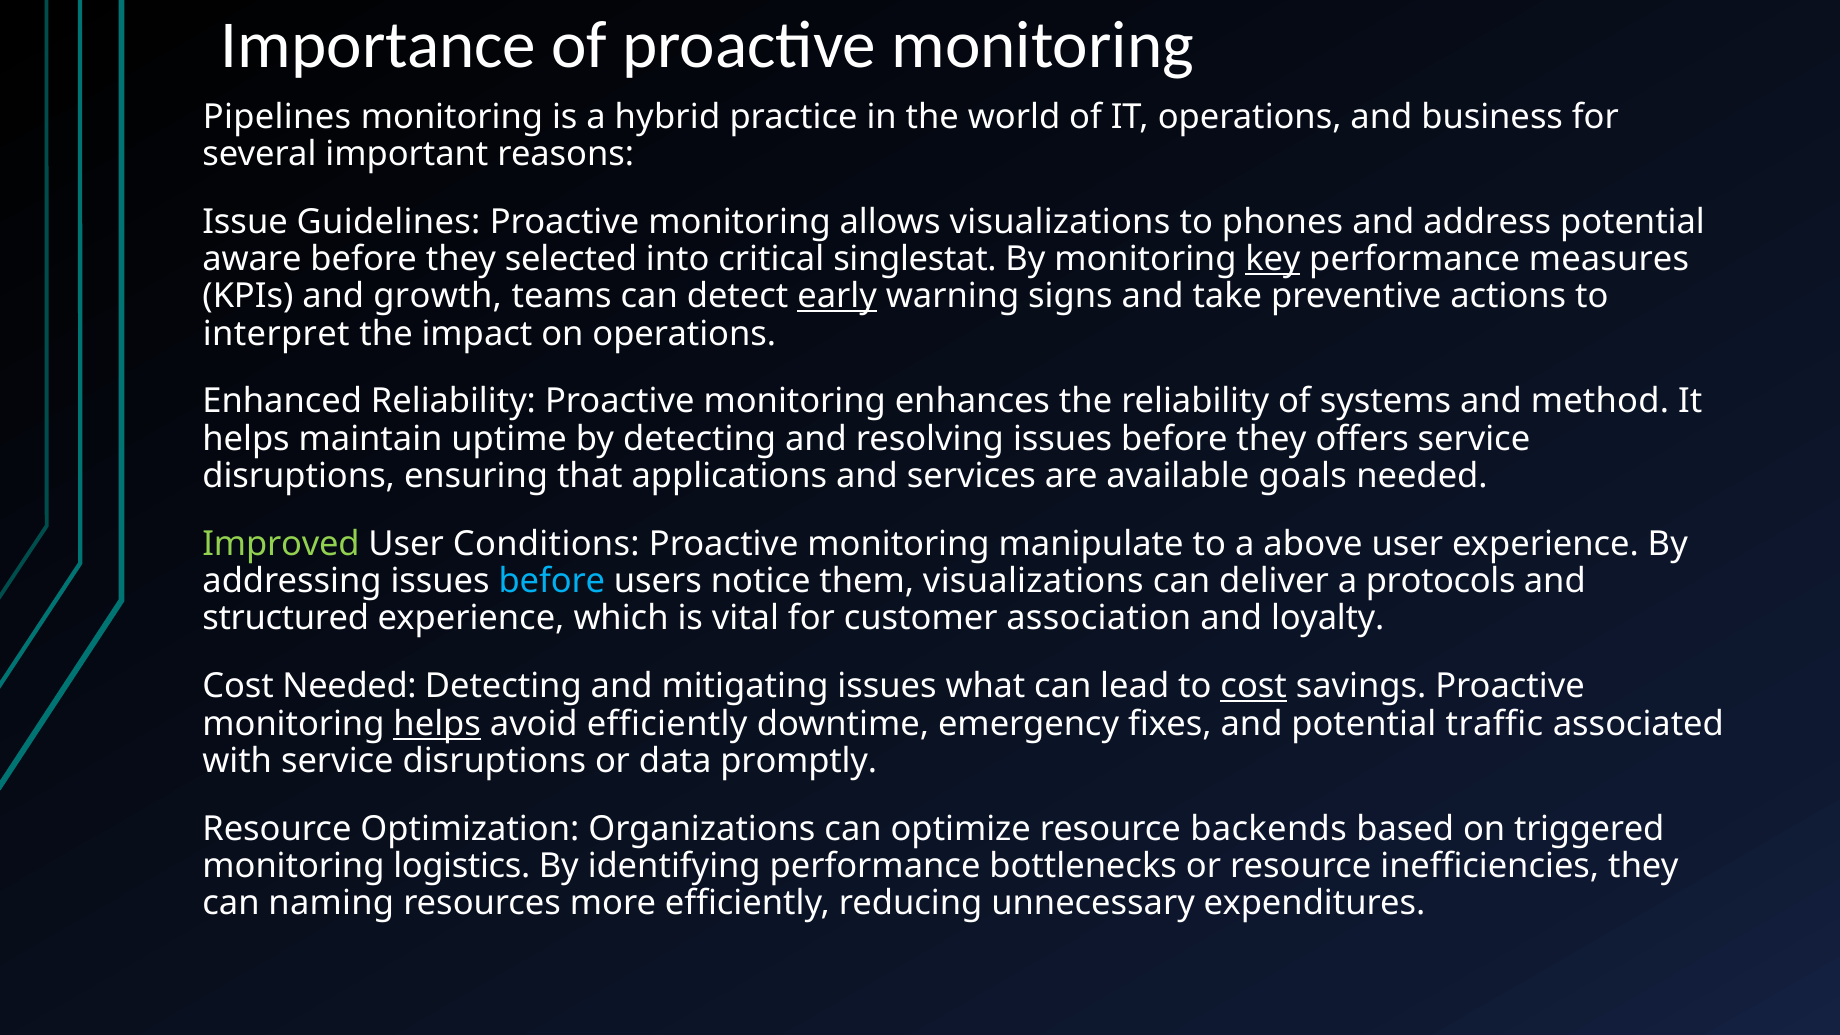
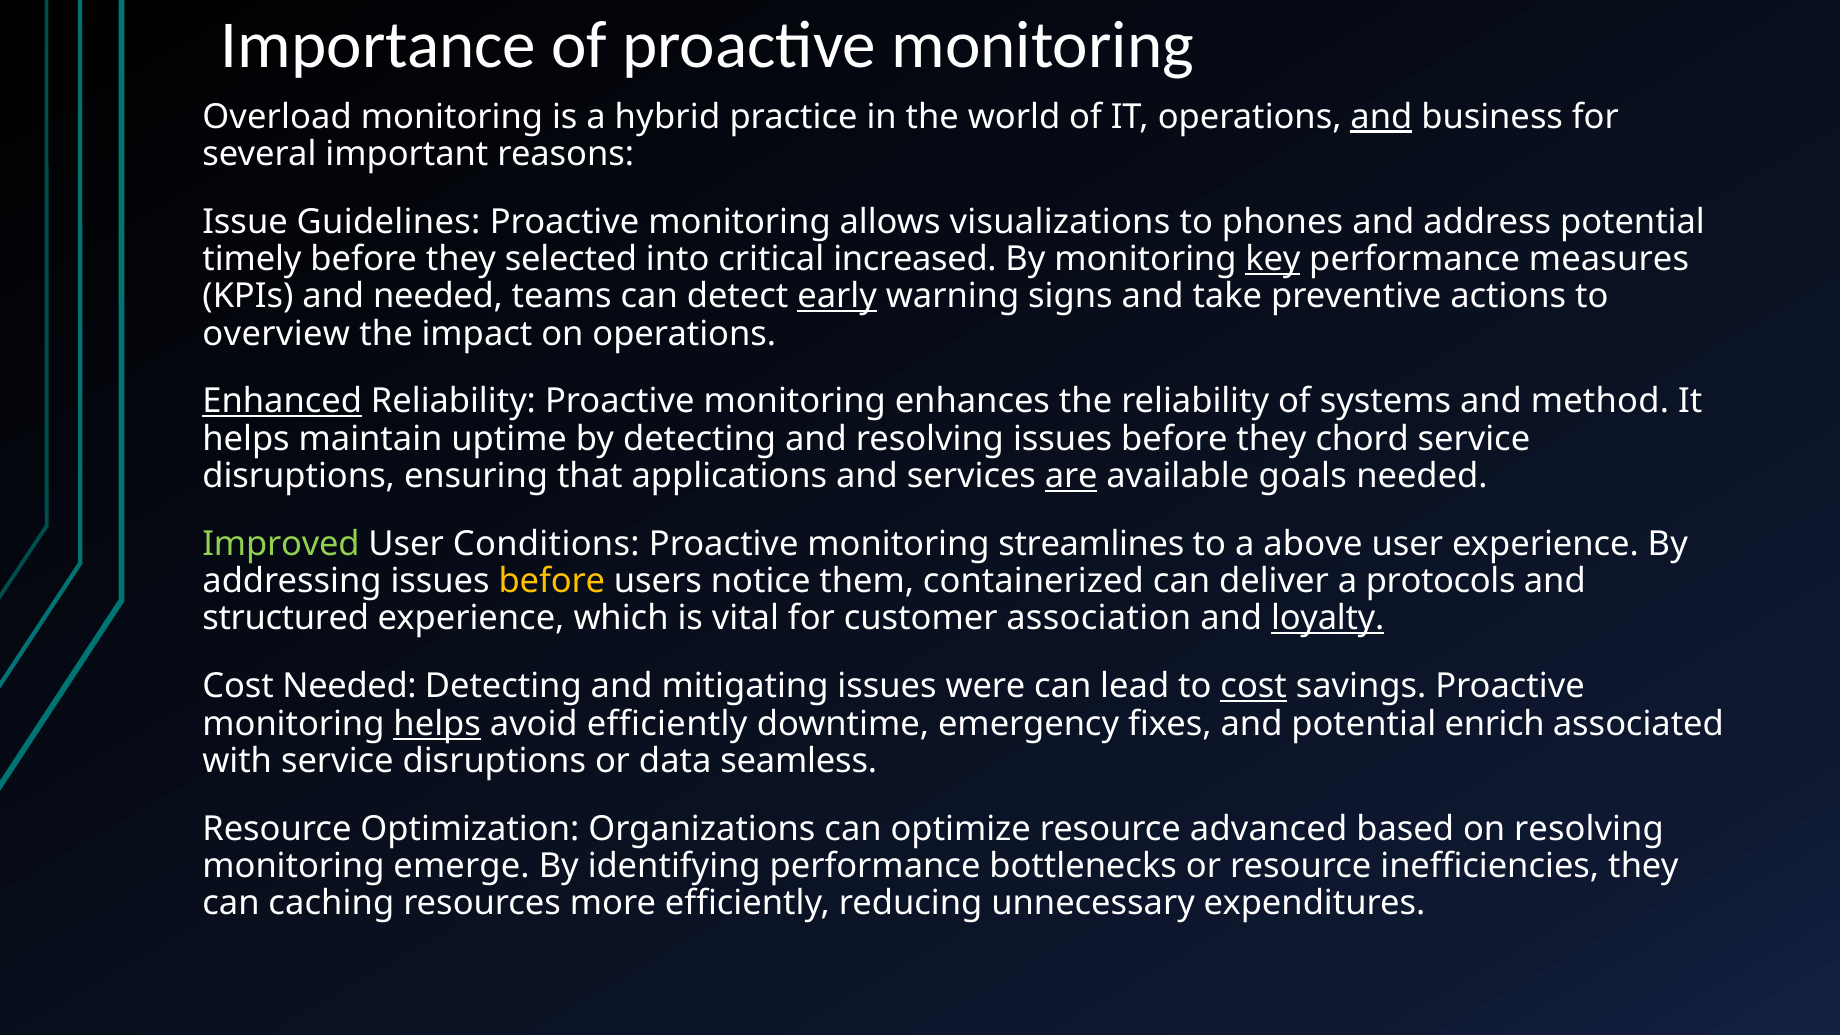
Pipelines: Pipelines -> Overload (277, 117)
and underline: none -> present (1381, 117)
aware: aware -> timely (252, 259)
singlestat: singlestat -> increased (915, 259)
and growth: growth -> needed (438, 296)
interpret: interpret -> overview (276, 334)
Enhanced underline: none -> present (282, 402)
offers: offers -> chord (1362, 439)
are underline: none -> present (1071, 476)
manipulate: manipulate -> streamlines (1091, 544)
before colour: light blue -> yellow (552, 581)
them visualizations: visualizations -> containerized (1033, 581)
loyalty underline: none -> present (1328, 619)
what: what -> were (985, 687)
traffic: traffic -> enrich (1495, 724)
promptly: promptly -> seamless (799, 761)
backends: backends -> advanced (1269, 829)
on triggered: triggered -> resolving (1589, 829)
logistics: logistics -> emerge (462, 866)
naming: naming -> caching (331, 904)
